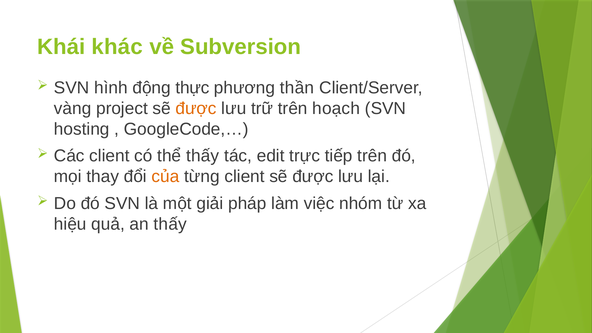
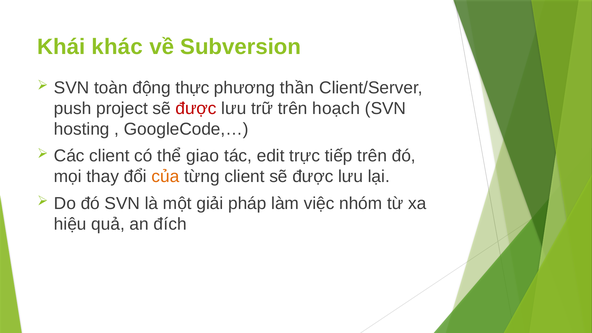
hình: hình -> toàn (111, 88)
vàng: vàng -> push (73, 108)
được colour: orange -> red (196, 108)
thể thấy: thấy -> giao (203, 156)
an thấy: thấy -> đích (170, 224)
